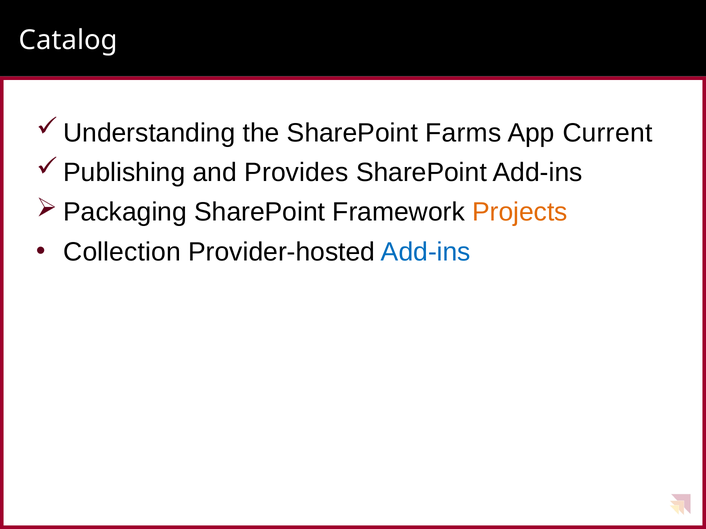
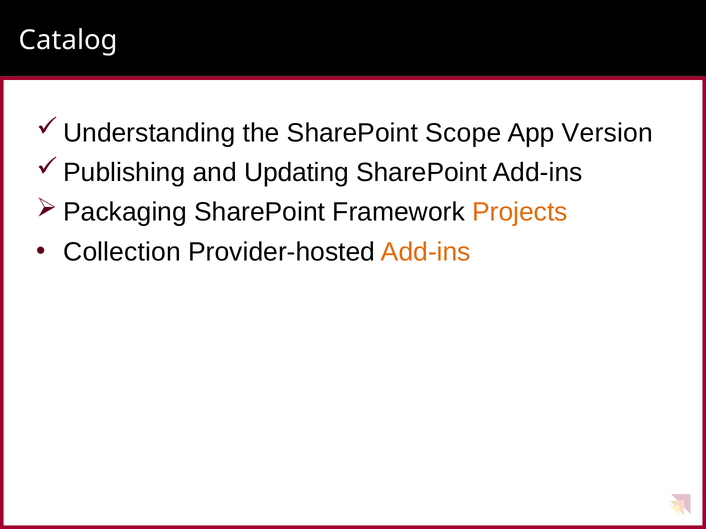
Farms: Farms -> Scope (463, 133)
Current: Current -> Version (607, 133)
Provides: Provides -> Updating (297, 173)
Add-ins colour: blue -> orange (426, 252)
